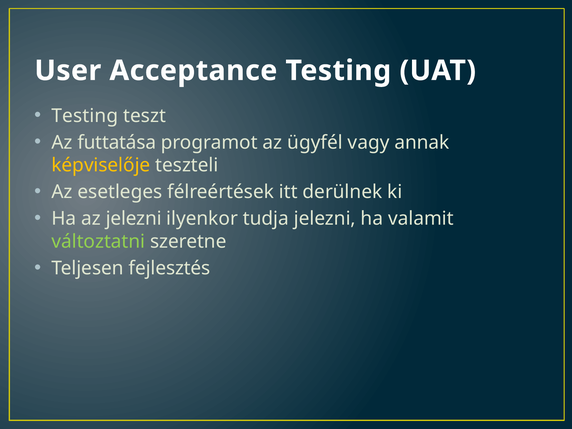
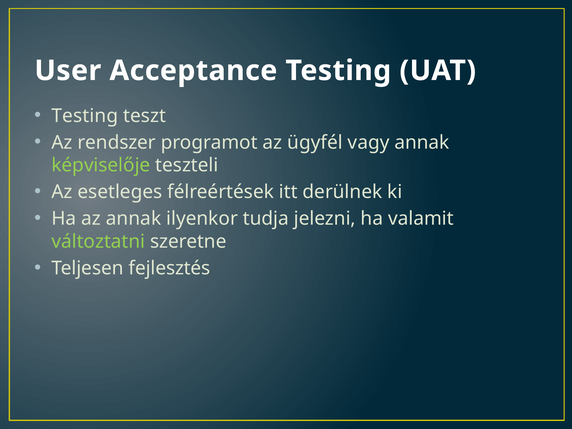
futtatása: futtatása -> rendszer (117, 142)
képviselője colour: yellow -> light green (101, 165)
az jelezni: jelezni -> annak (134, 219)
